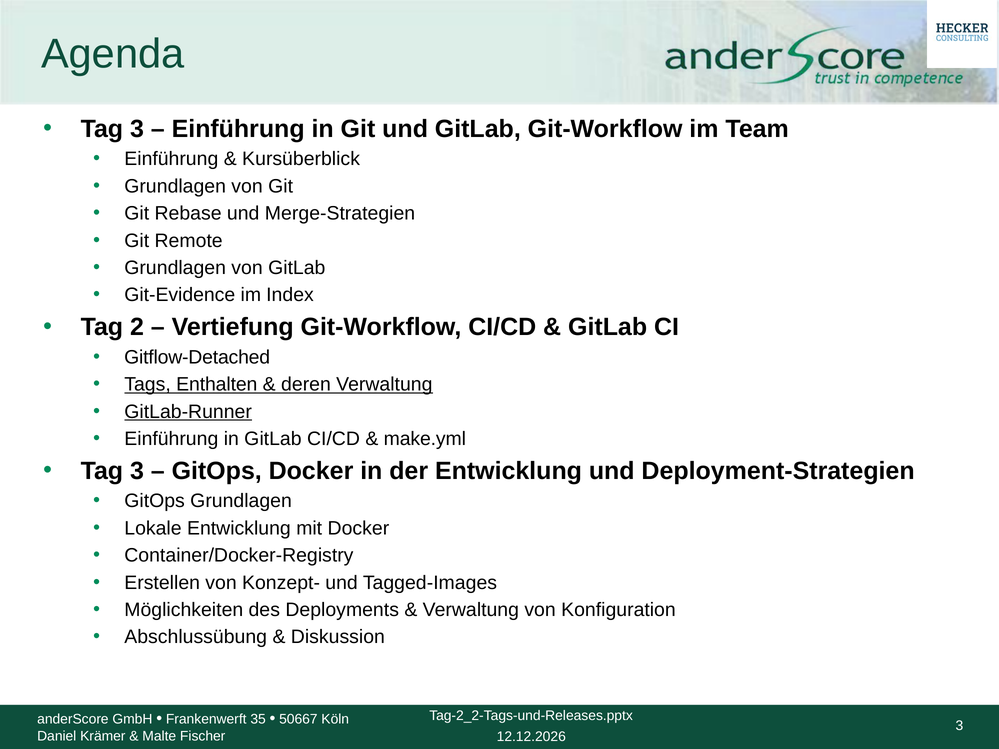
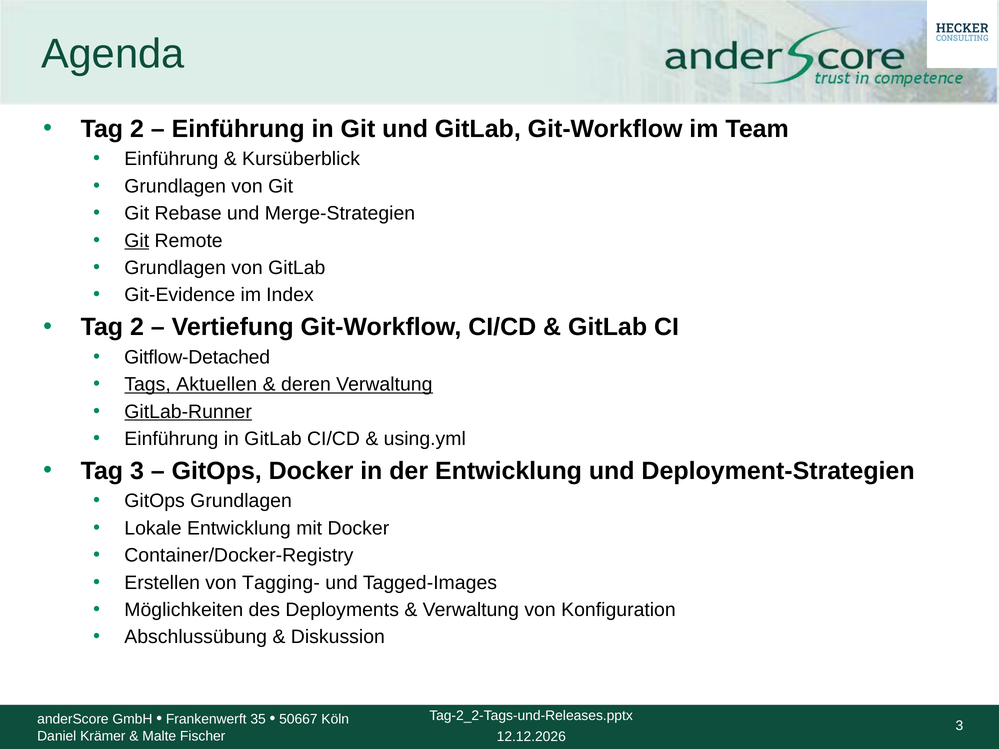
3: 3 -> 2 (137, 129)
Git underline: none -> present (137, 241)
Enthalten: Enthalten -> Aktuellen (217, 385)
make.yml: make.yml -> using.yml (425, 439)
Konzept-: Konzept- -> Tagging- (281, 583)
